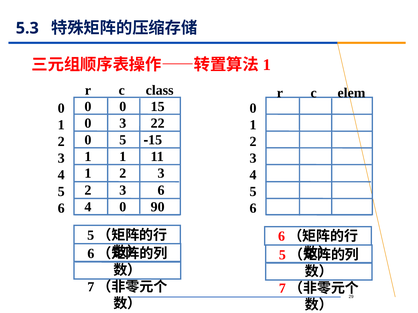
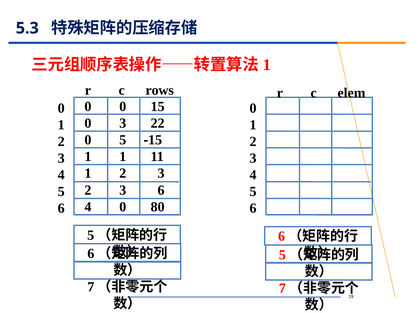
class: class -> rows (160, 90)
90: 90 -> 80 (158, 207)
